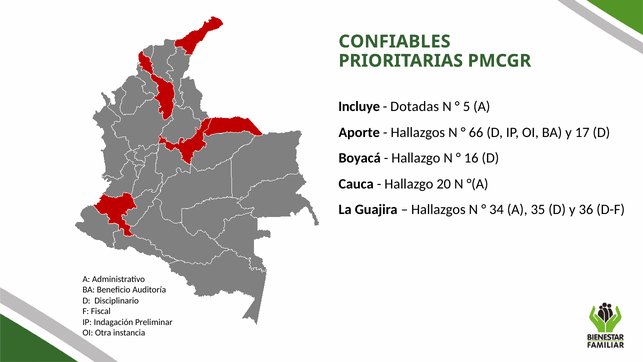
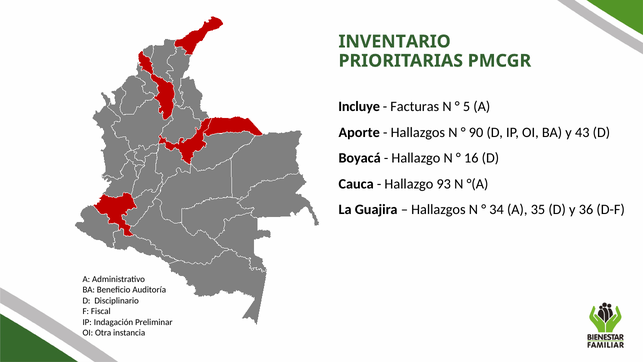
CONFIABLES: CONFIABLES -> INVENTARIO (395, 42)
Dotadas: Dotadas -> Facturas (415, 107)
66: 66 -> 90 (476, 132)
17: 17 -> 43 (582, 132)
20: 20 -> 93 (444, 184)
